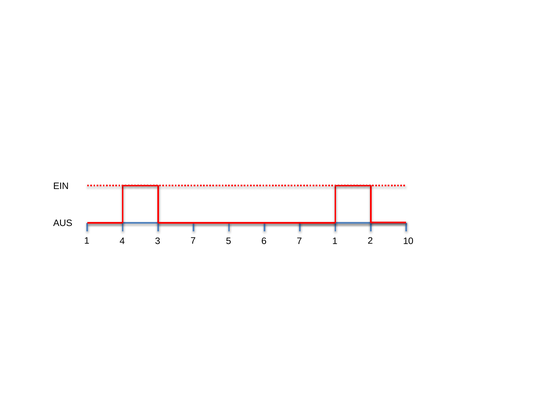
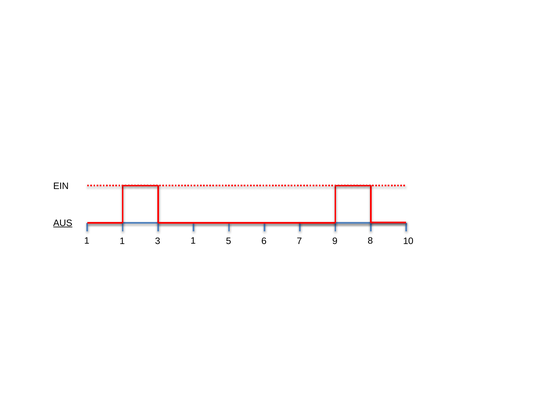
AUS underline: none -> present (63, 223)
1 4: 4 -> 1 (122, 241)
3 7: 7 -> 1 (193, 241)
6 1: 1 -> 9 (335, 241)
2: 2 -> 8 (370, 241)
